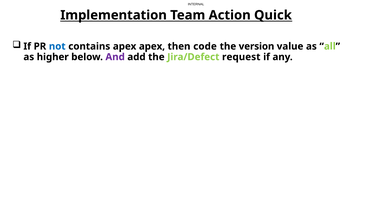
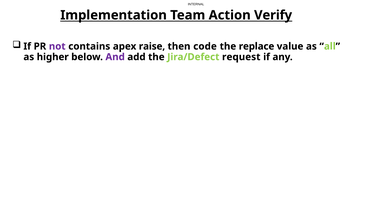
Quick: Quick -> Verify (273, 15)
not colour: blue -> purple (57, 46)
apex apex: apex -> raise (152, 46)
version: version -> replace (257, 46)
